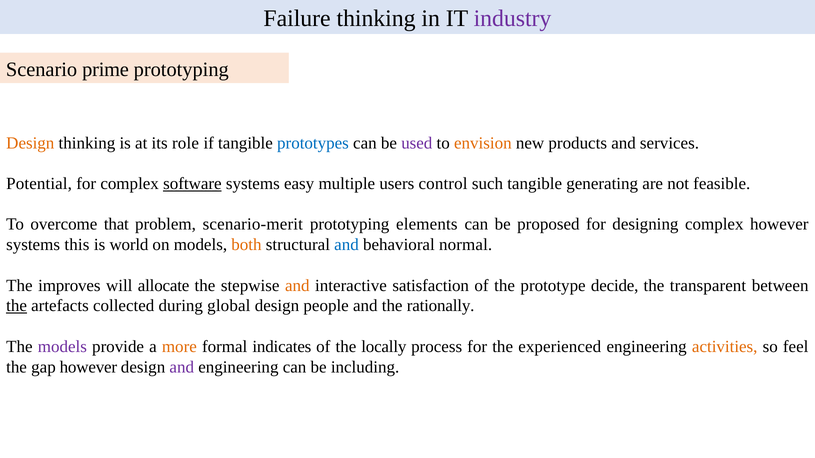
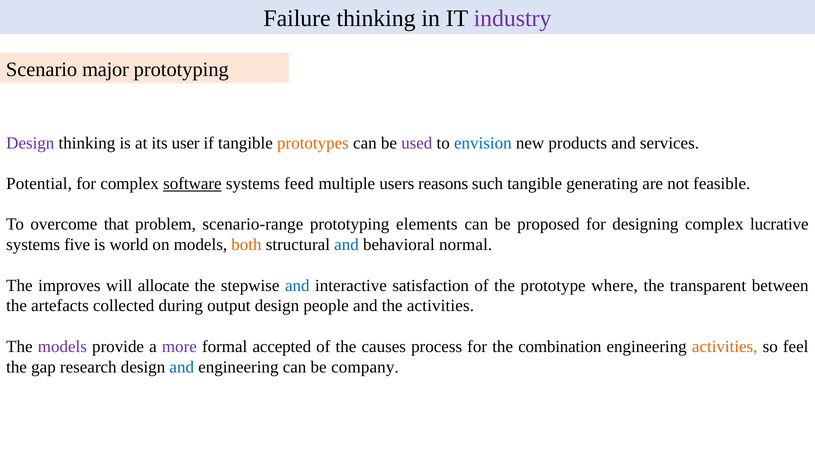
prime: prime -> major (106, 69)
Design colour: orange -> purple (30, 143)
role: role -> user (186, 143)
prototypes colour: blue -> orange (313, 143)
envision colour: orange -> blue (483, 143)
easy: easy -> feed (299, 184)
control: control -> reasons (443, 184)
scenario-merit: scenario-merit -> scenario-range (253, 225)
complex however: however -> lucrative (779, 225)
this: this -> five (77, 245)
and colour: orange -> blue (297, 286)
decide: decide -> where (615, 286)
the underline: present -> none (17, 306)
global: global -> output (229, 306)
the rationally: rationally -> activities (440, 306)
more colour: orange -> purple (179, 347)
indicates: indicates -> accepted (282, 347)
locally: locally -> causes (384, 347)
experienced: experienced -> combination (560, 347)
gap however: however -> research (88, 367)
and colour: purple -> blue (182, 367)
including: including -> company (365, 367)
